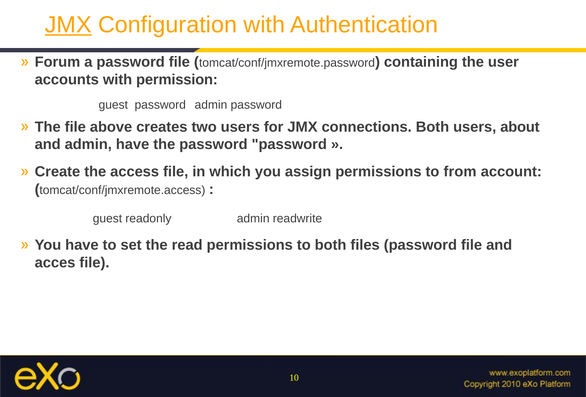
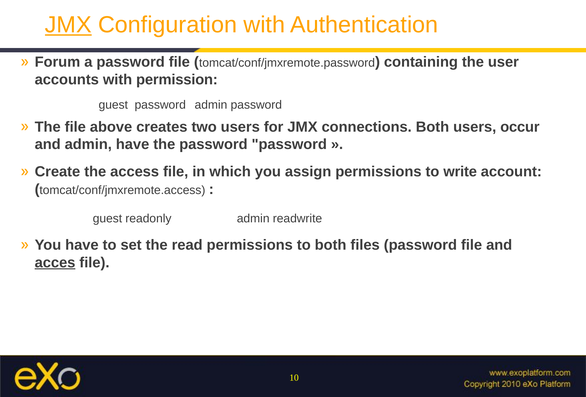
about: about -> occur (520, 127)
from: from -> write (460, 172)
acces underline: none -> present (55, 263)
